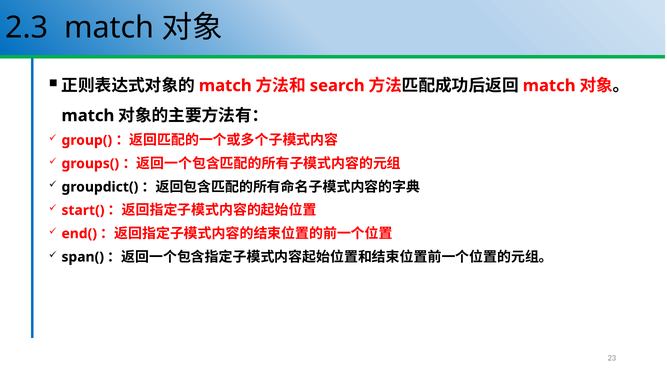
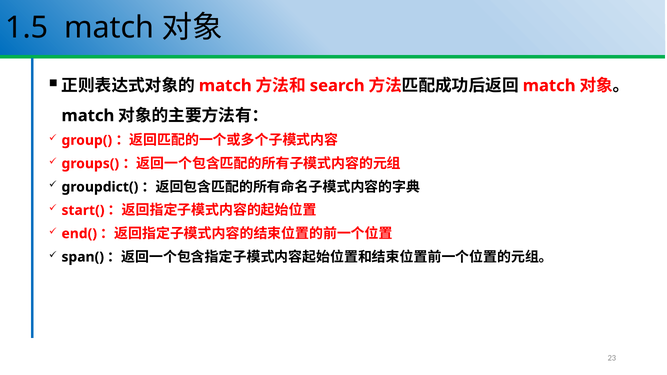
2.3: 2.3 -> 1.5 (27, 27)
